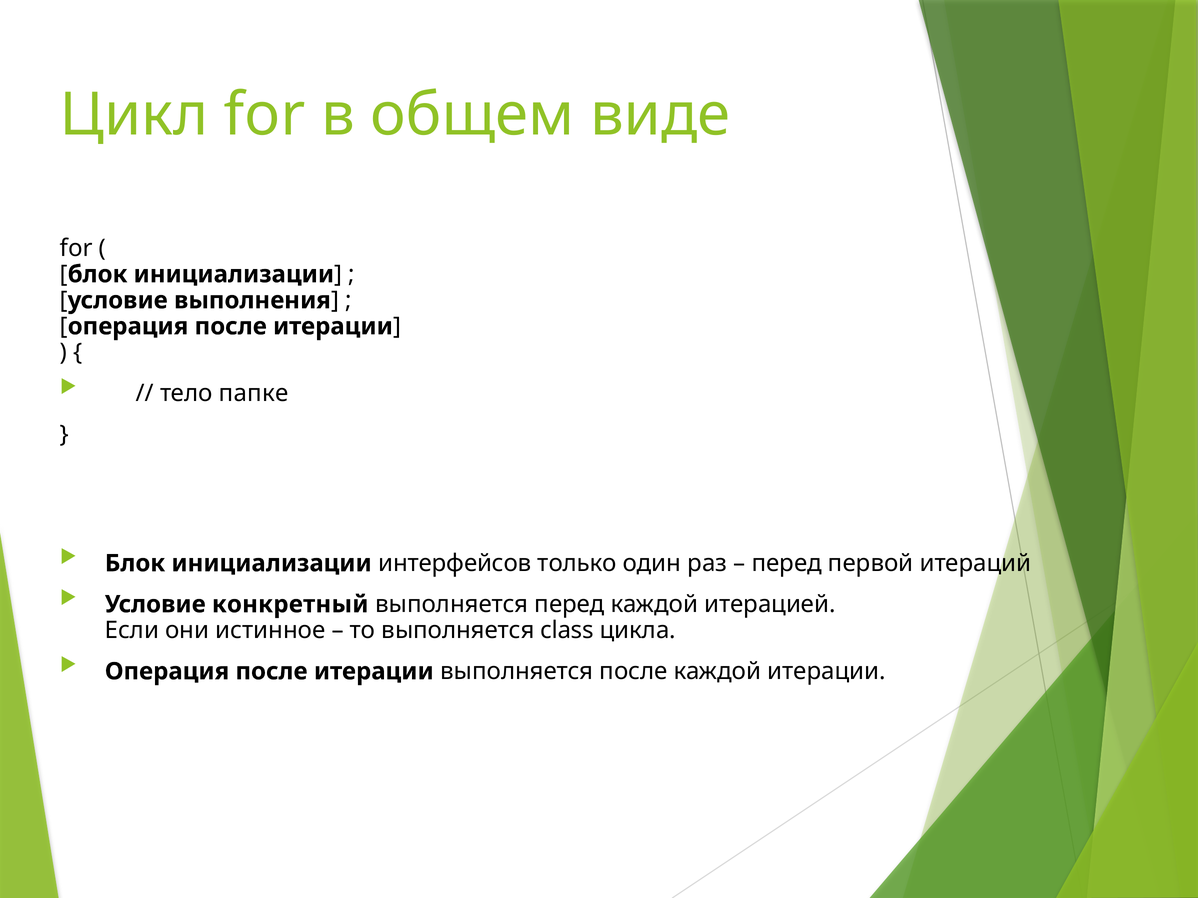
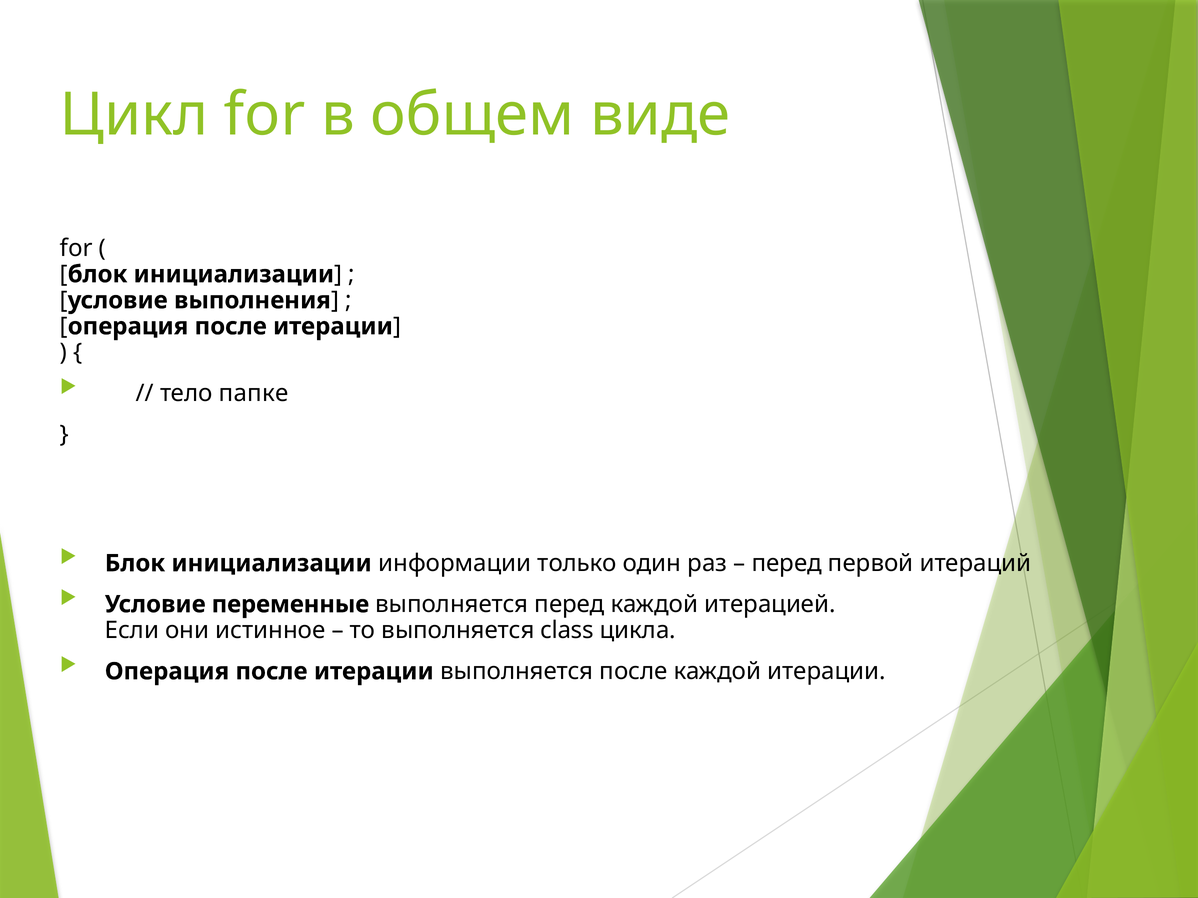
интерфейсов: интерфейсов -> информации (455, 564)
конкретный: конкретный -> переменные (290, 605)
